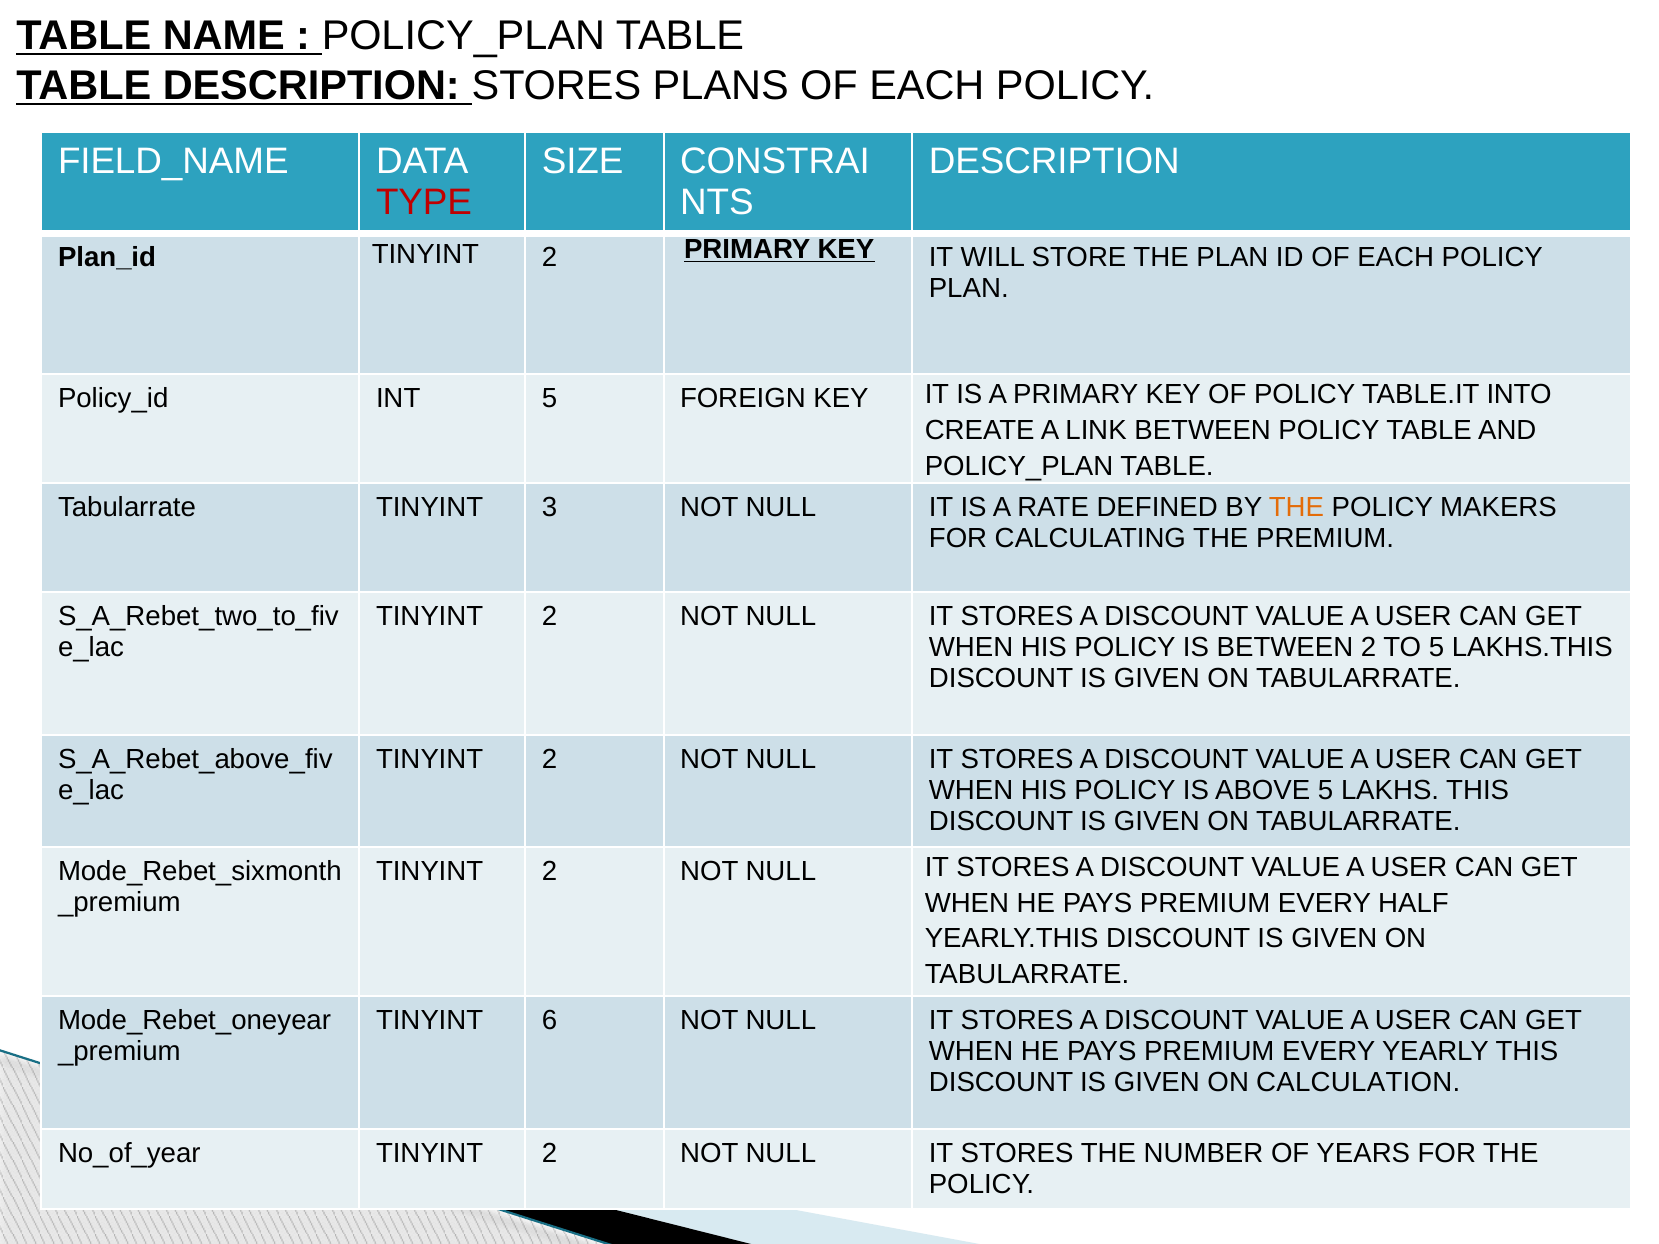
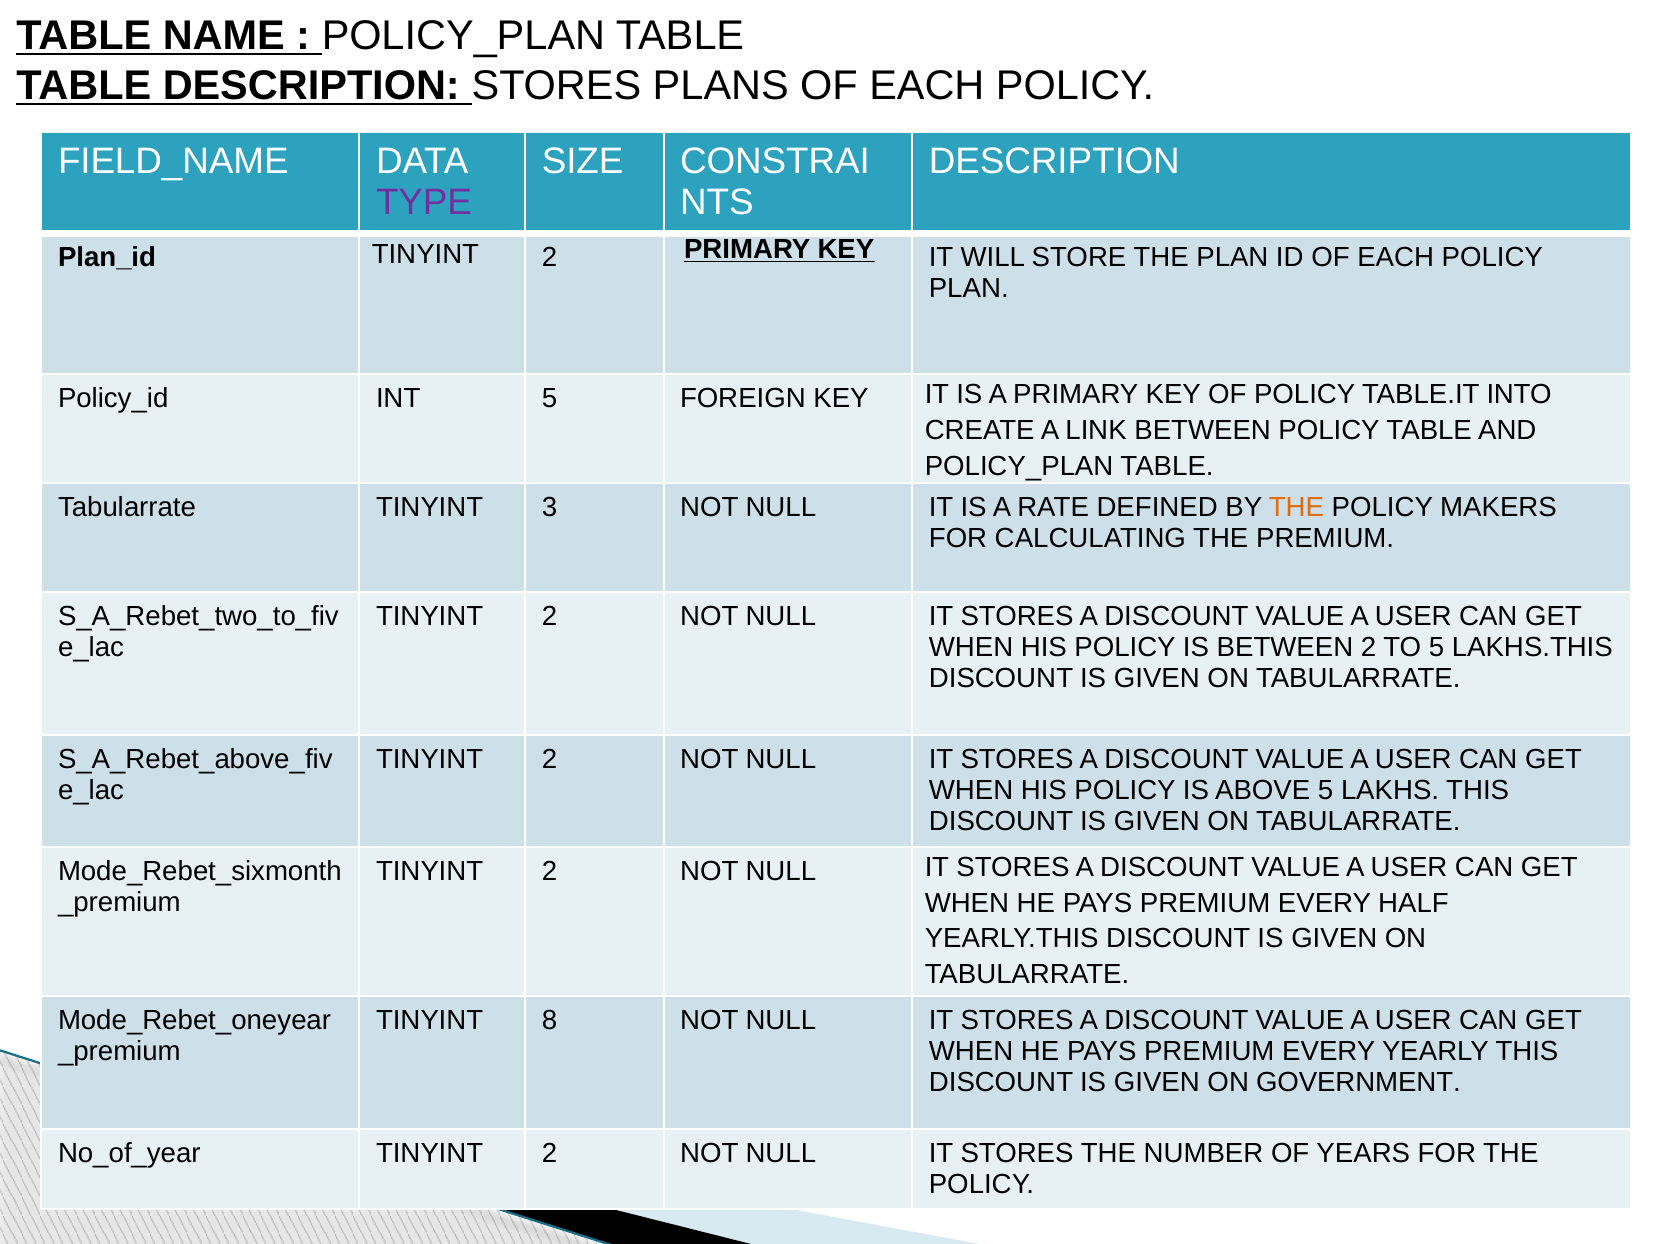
TYPE colour: red -> purple (424, 203)
6: 6 -> 8 (550, 1021)
CALCULATION: CALCULATION -> GOVERNMENT (1358, 1083)
